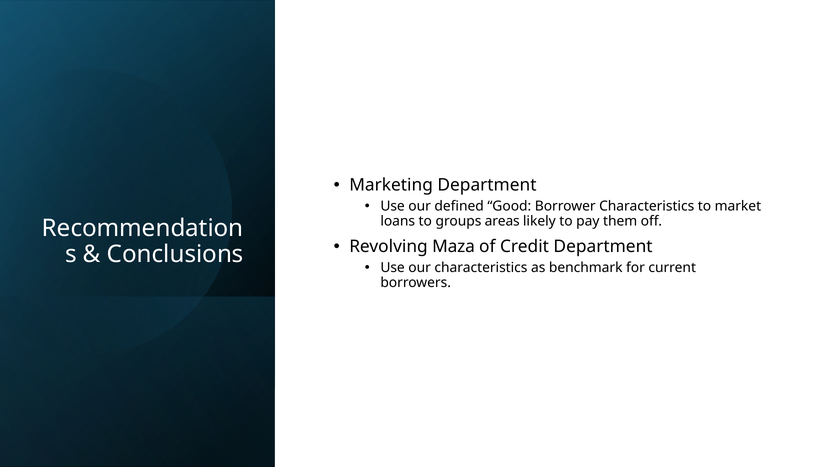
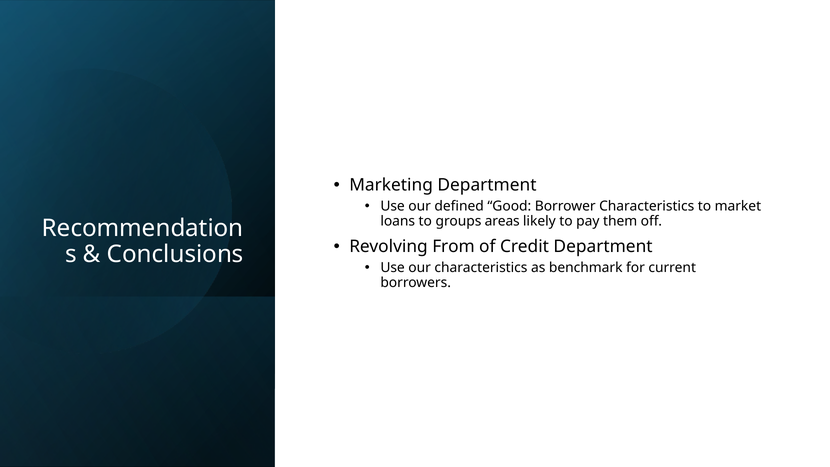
Maza: Maza -> From (453, 247)
